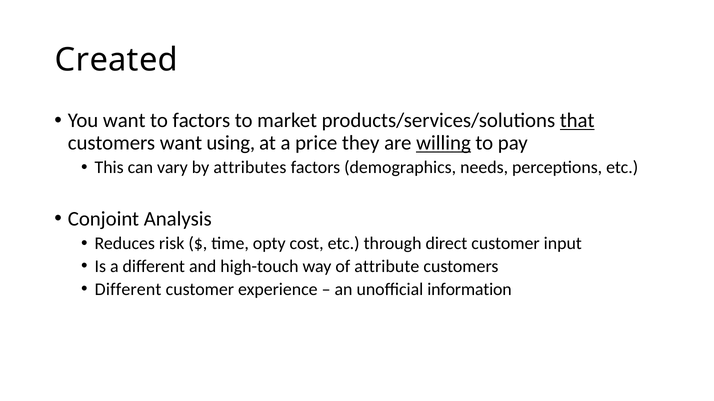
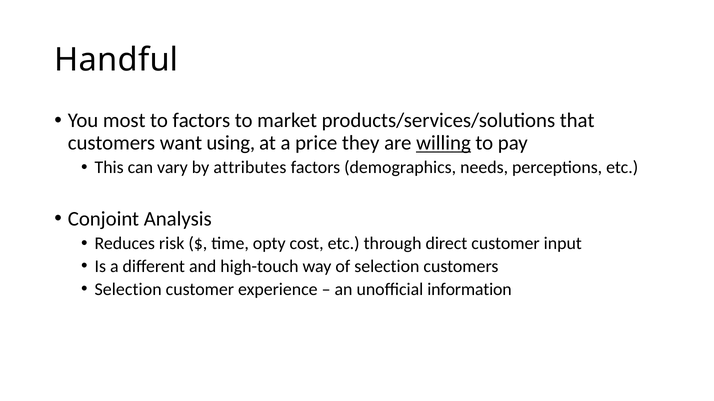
Created: Created -> Handful (116, 60)
You want: want -> most (124, 121)
that underline: present -> none (577, 121)
of attribute: attribute -> selection (387, 267)
Different: Different -> Selection (128, 290)
